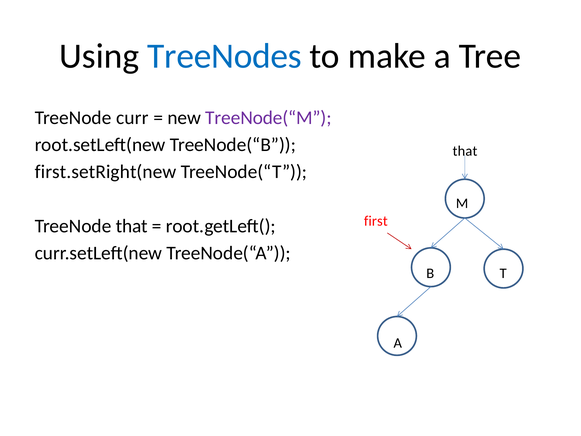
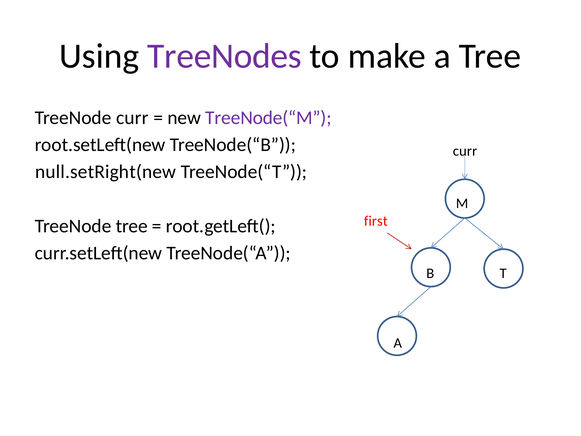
TreeNodes colour: blue -> purple (224, 56)
that: that -> curr (465, 151)
first.setRight(new: first.setRight(new -> null.setRight(new (106, 172)
TreeNode that: that -> tree (132, 226)
